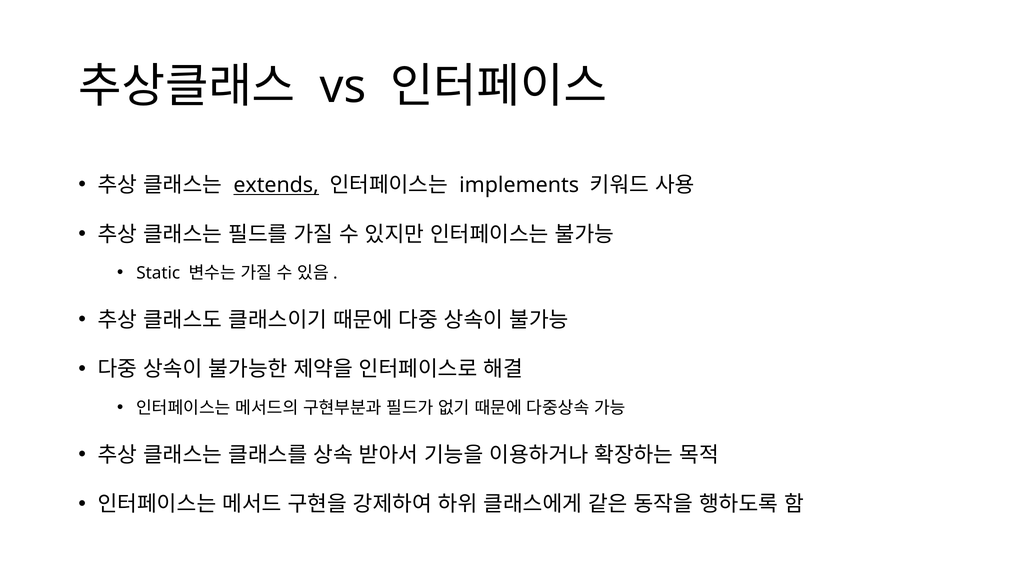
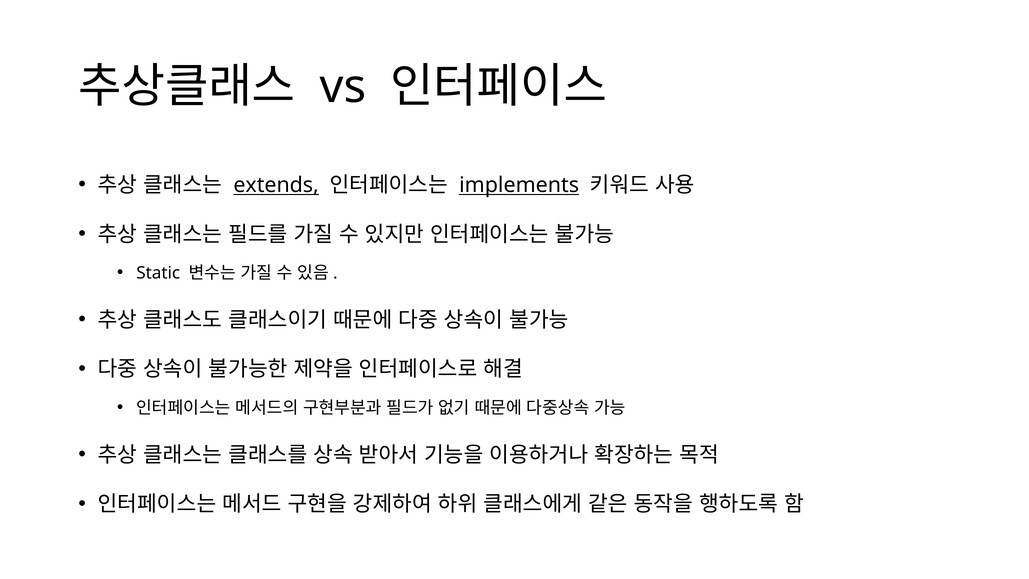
implements underline: none -> present (519, 185)
